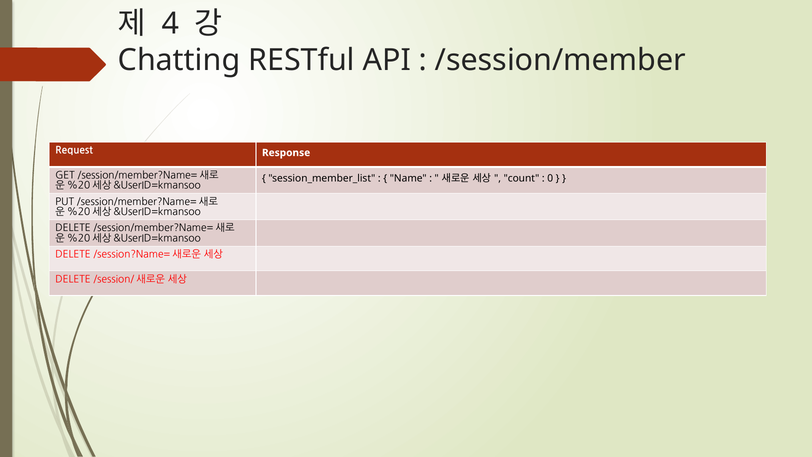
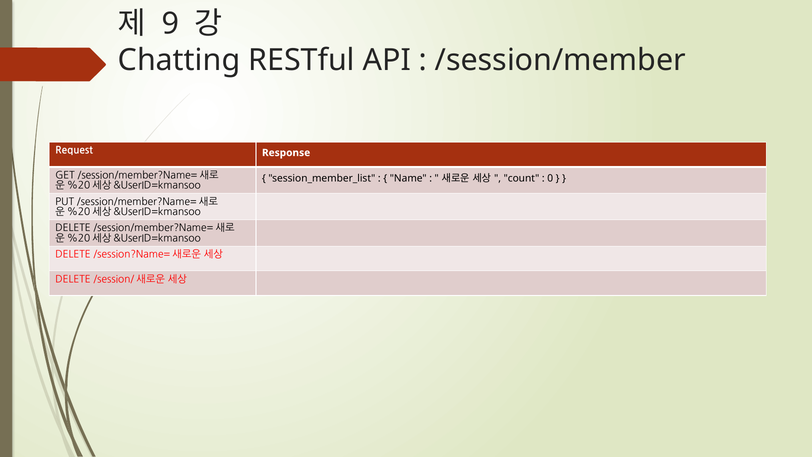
4: 4 -> 9 (170, 23)
